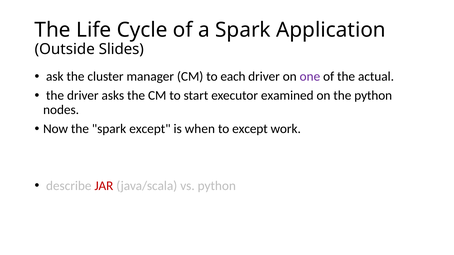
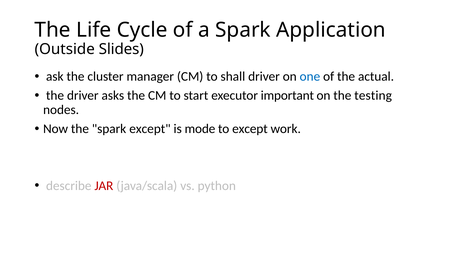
each: each -> shall (233, 77)
one colour: purple -> blue (310, 77)
examined: examined -> important (287, 96)
the python: python -> testing (373, 96)
when: when -> mode (200, 129)
